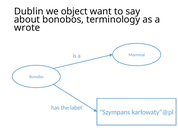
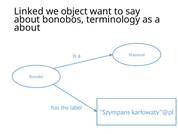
Dublin: Dublin -> Linked (29, 11)
wrote: wrote -> about (27, 28)
